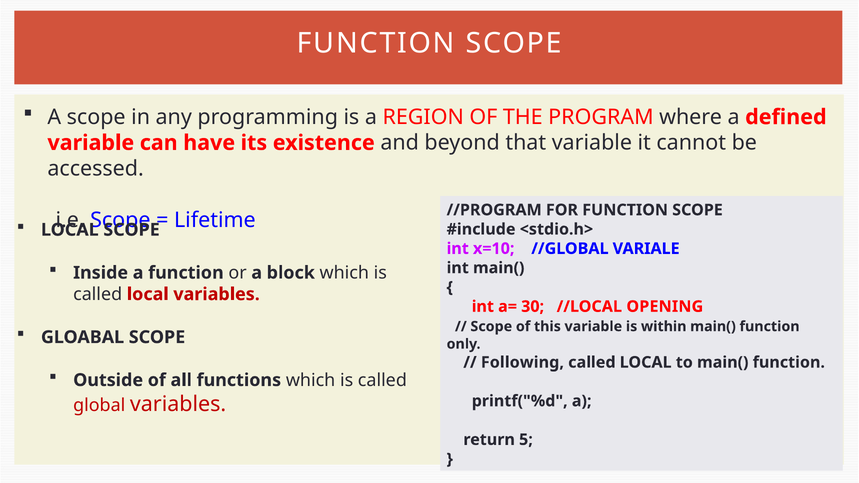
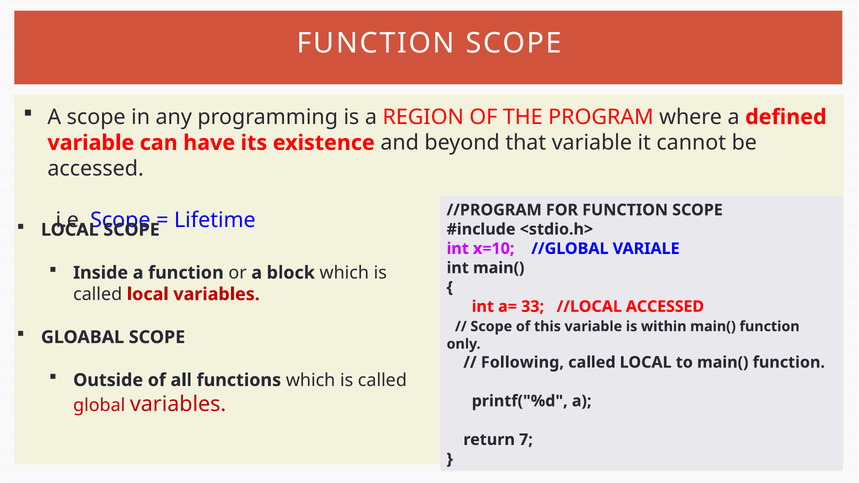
30: 30 -> 33 (533, 307)
//LOCAL OPENING: OPENING -> ACCESSED (665, 307)
5: 5 -> 7 (526, 440)
